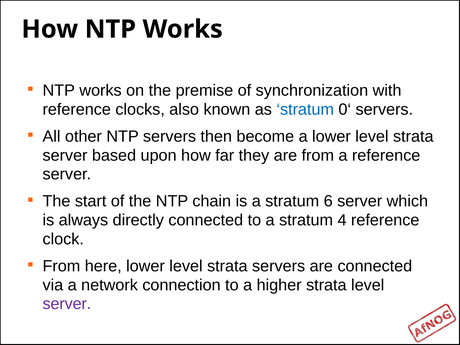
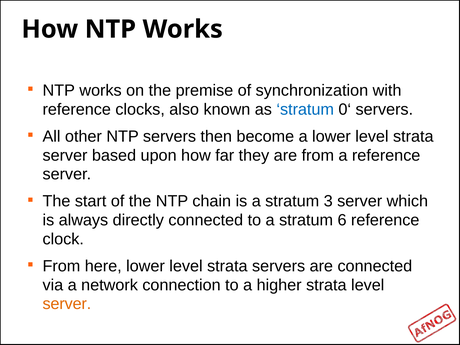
6: 6 -> 3 (328, 201)
4: 4 -> 6 (342, 220)
server colour: purple -> orange (67, 304)
